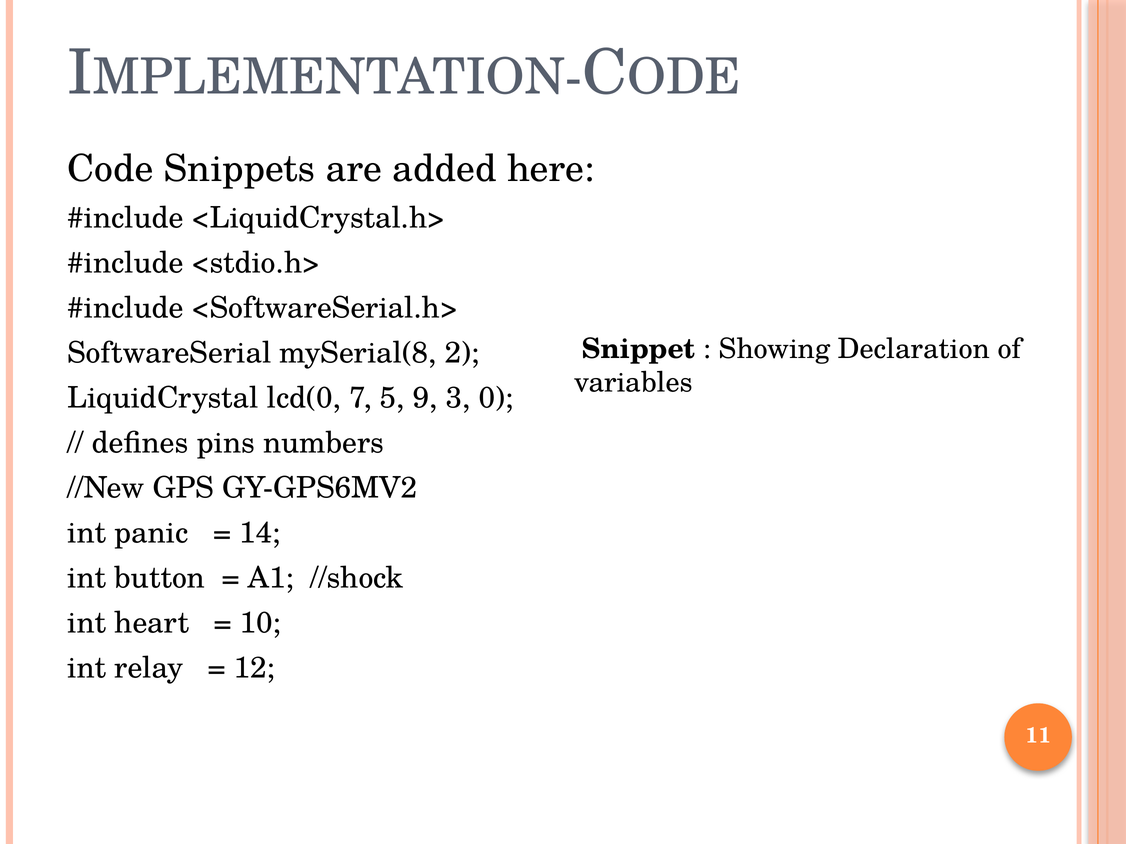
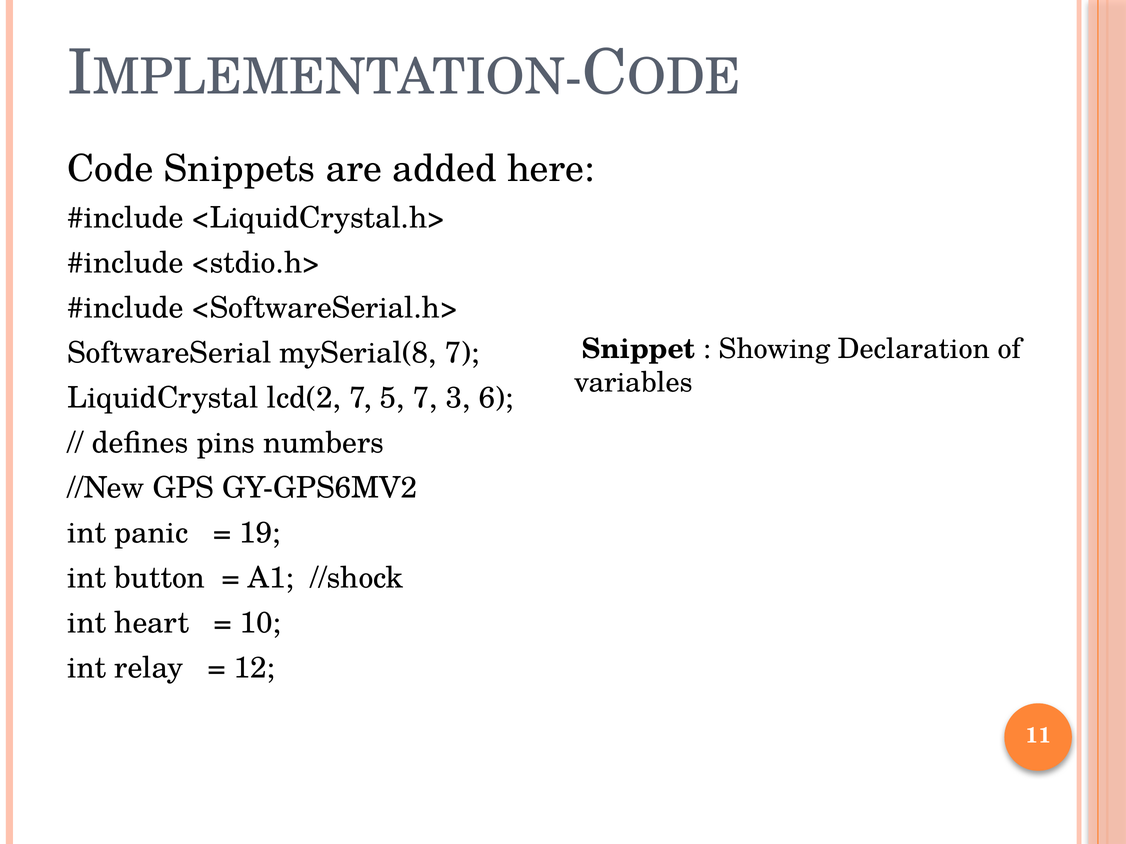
mySerial(8 2: 2 -> 7 (462, 353)
lcd(0: lcd(0 -> lcd(2 (304, 398)
5 9: 9 -> 7 (425, 398)
0: 0 -> 6 (496, 398)
14: 14 -> 19 (260, 533)
